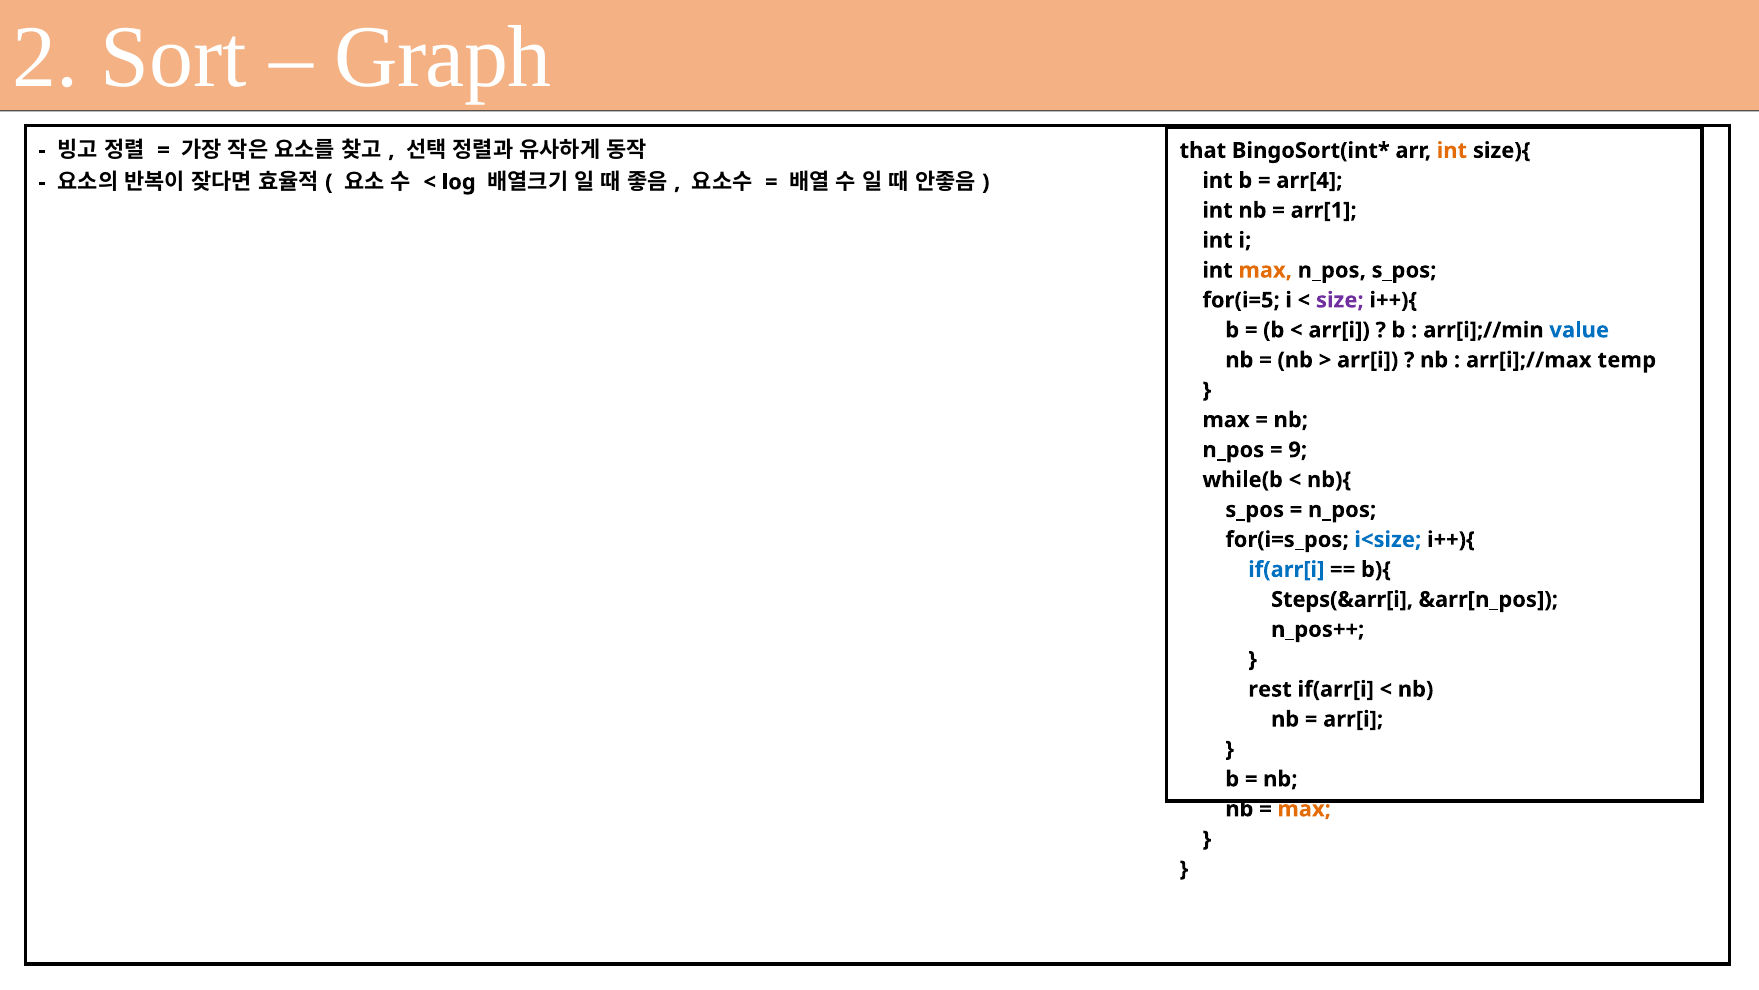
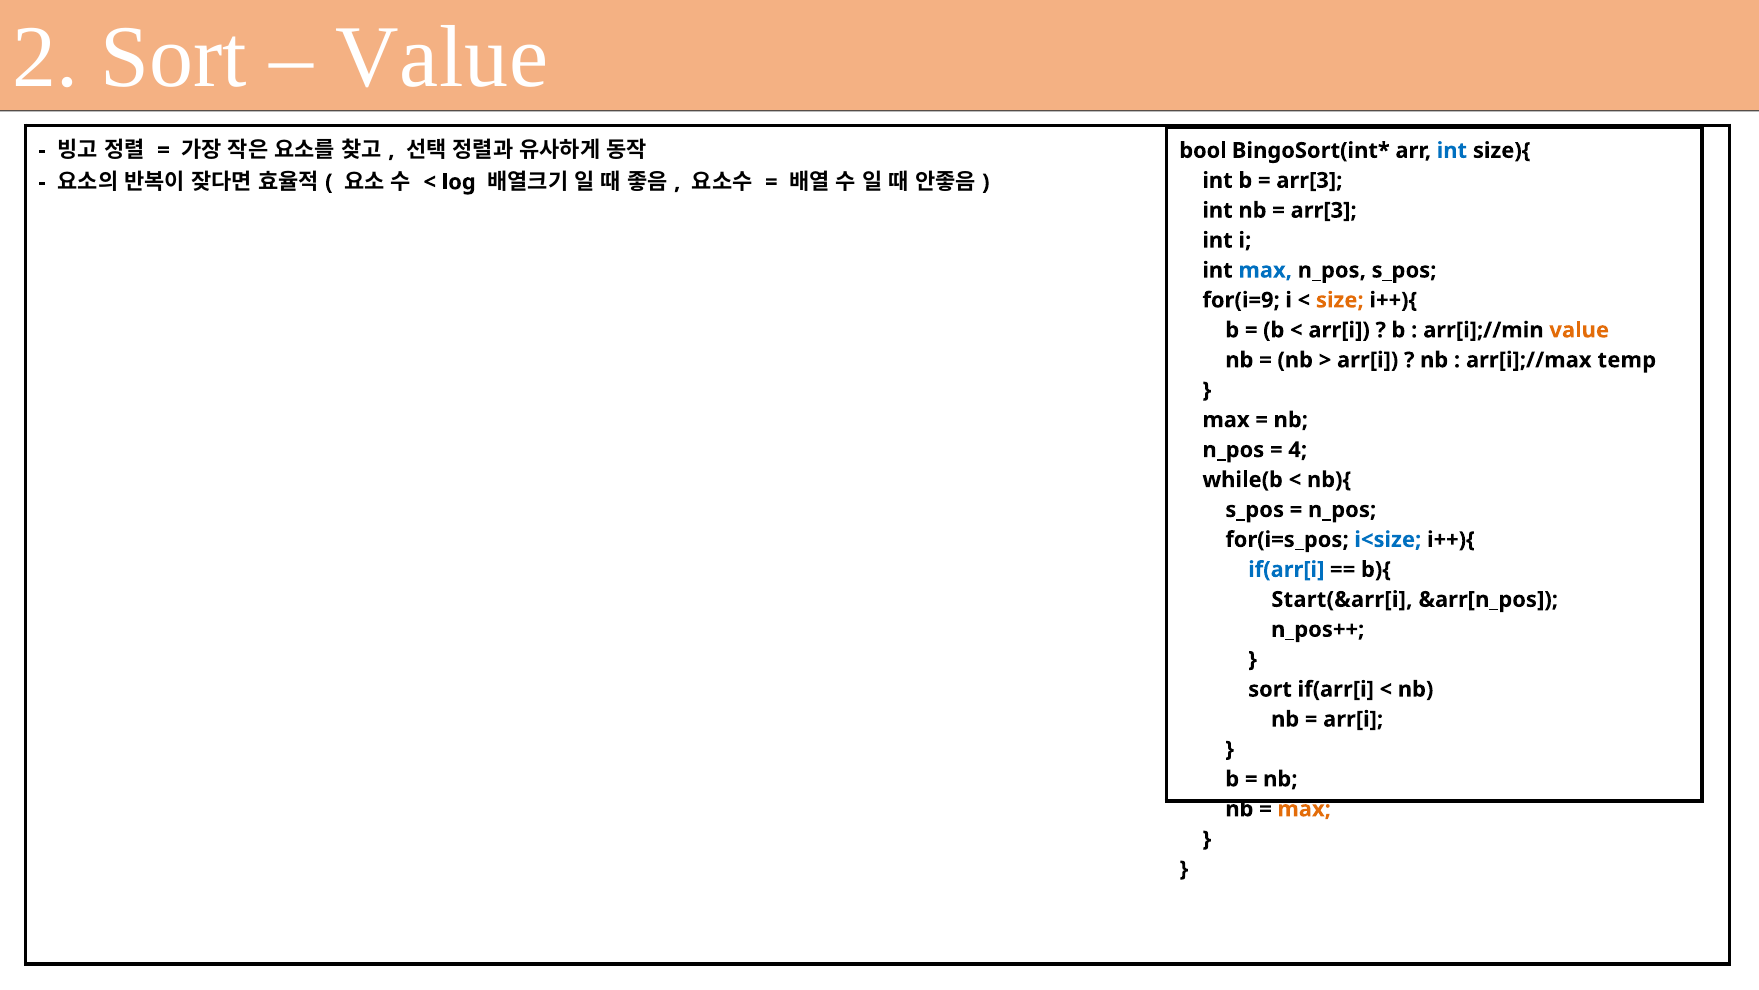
Graph: Graph -> Value (442, 57)
that: that -> bool (1203, 150)
int colour: orange -> blue (1452, 150)
arr[4: arr[4 -> arr[3 (1309, 180)
arr[1: arr[1 -> arr[3 (1324, 210)
max colour: orange -> blue (1265, 270)
for(i=5: for(i=5 -> for(i=9 (1241, 300)
size colour: purple -> orange (1340, 300)
value colour: blue -> orange (1579, 330)
9: 9 -> 4 (1298, 450)
Steps(&arr[i: Steps(&arr[i -> Start(&arr[i (1342, 599)
rest: rest -> sort (1270, 689)
